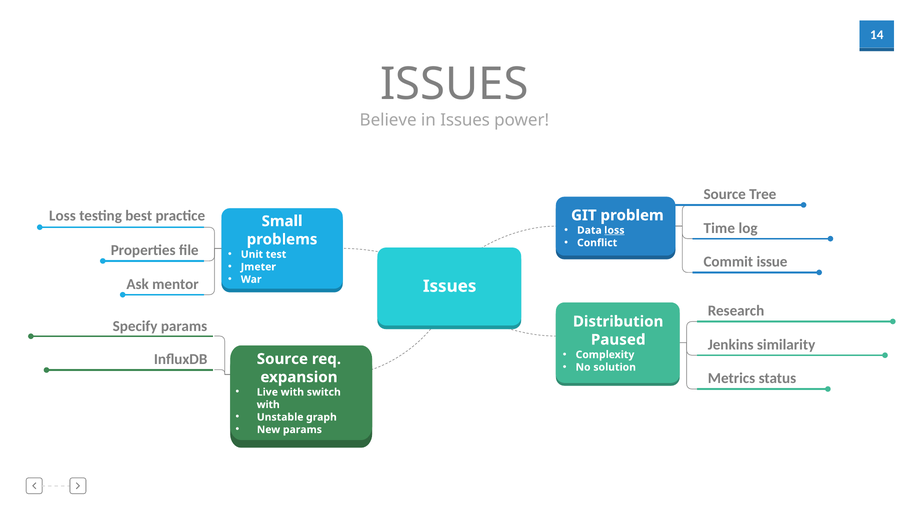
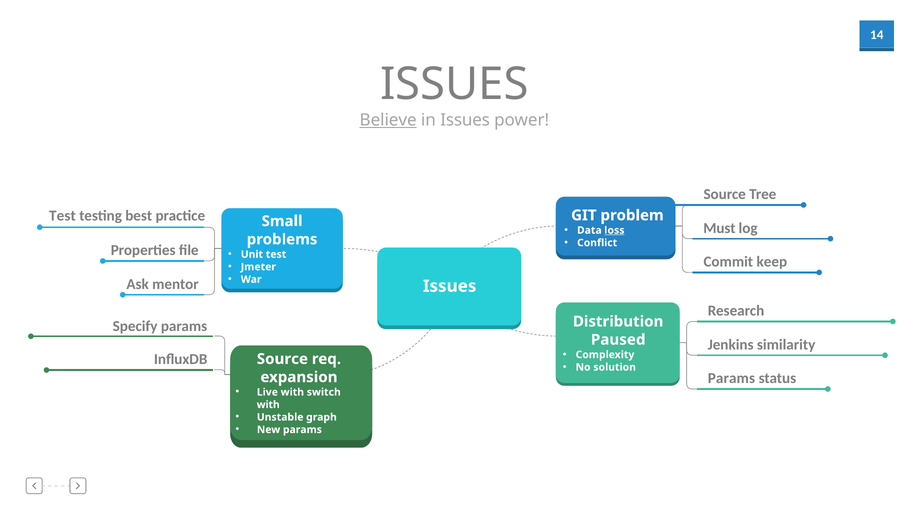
Believe underline: none -> present (388, 120)
Loss: Loss -> Test (62, 216)
Time: Time -> Must (719, 228)
issue: issue -> keep (772, 262)
Metrics: Metrics -> Params (731, 379)
